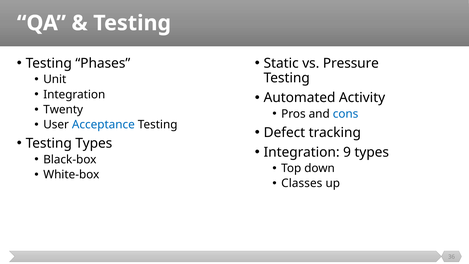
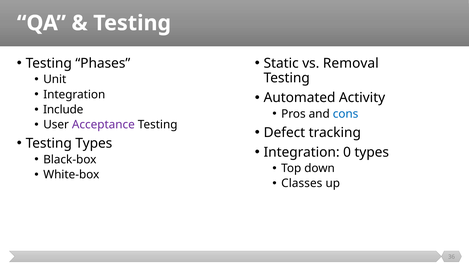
Pressure: Pressure -> Removal (351, 63)
Twenty: Twenty -> Include (63, 110)
Acceptance colour: blue -> purple (103, 125)
9: 9 -> 0 (347, 152)
